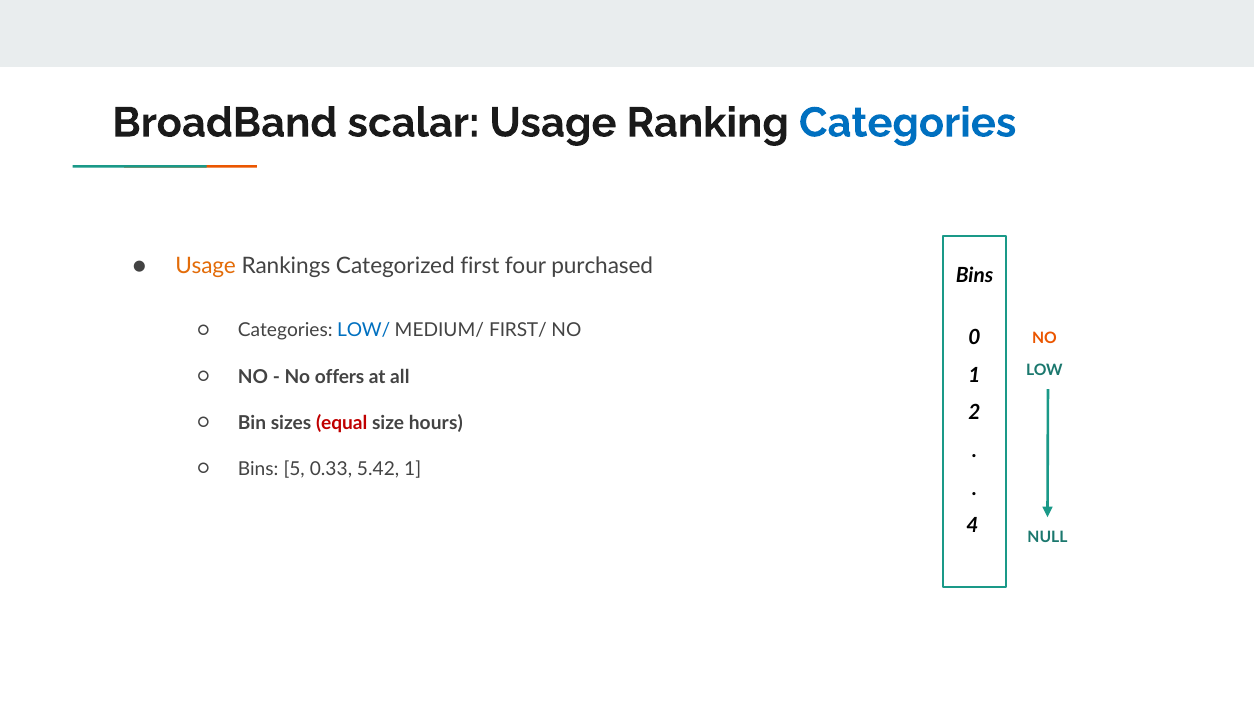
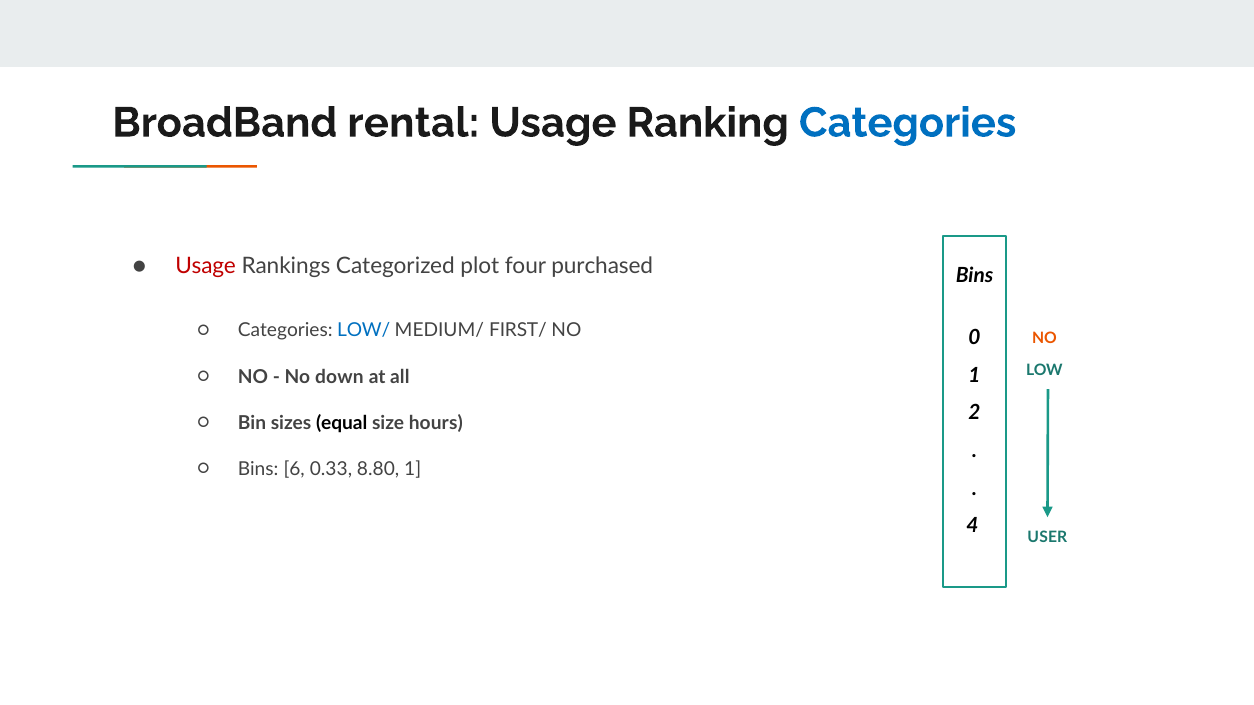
scalar: scalar -> rental (413, 123)
Usage colour: orange -> red (206, 266)
first: first -> plot (480, 266)
offers: offers -> down (339, 377)
equal colour: red -> black (342, 423)
5: 5 -> 6 (294, 469)
5.42: 5.42 -> 8.80 (378, 469)
NULL: NULL -> USER (1047, 537)
